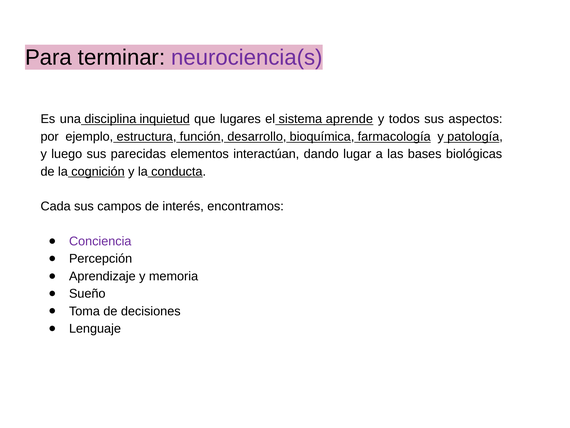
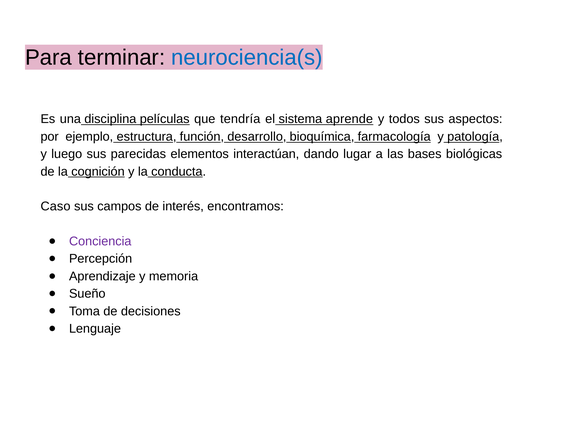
neurociencia(s colour: purple -> blue (247, 57)
inquietud: inquietud -> películas (165, 119)
lugares: lugares -> tendría (240, 119)
Cada: Cada -> Caso (56, 206)
